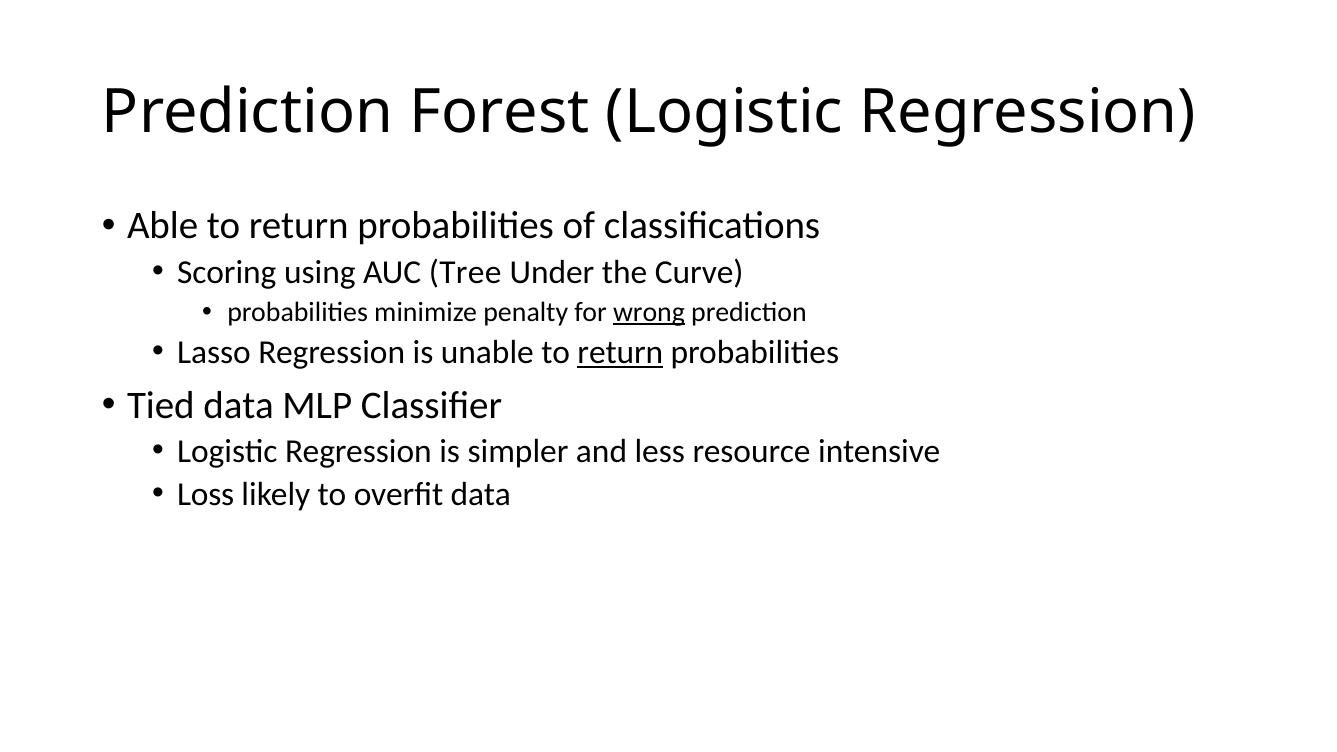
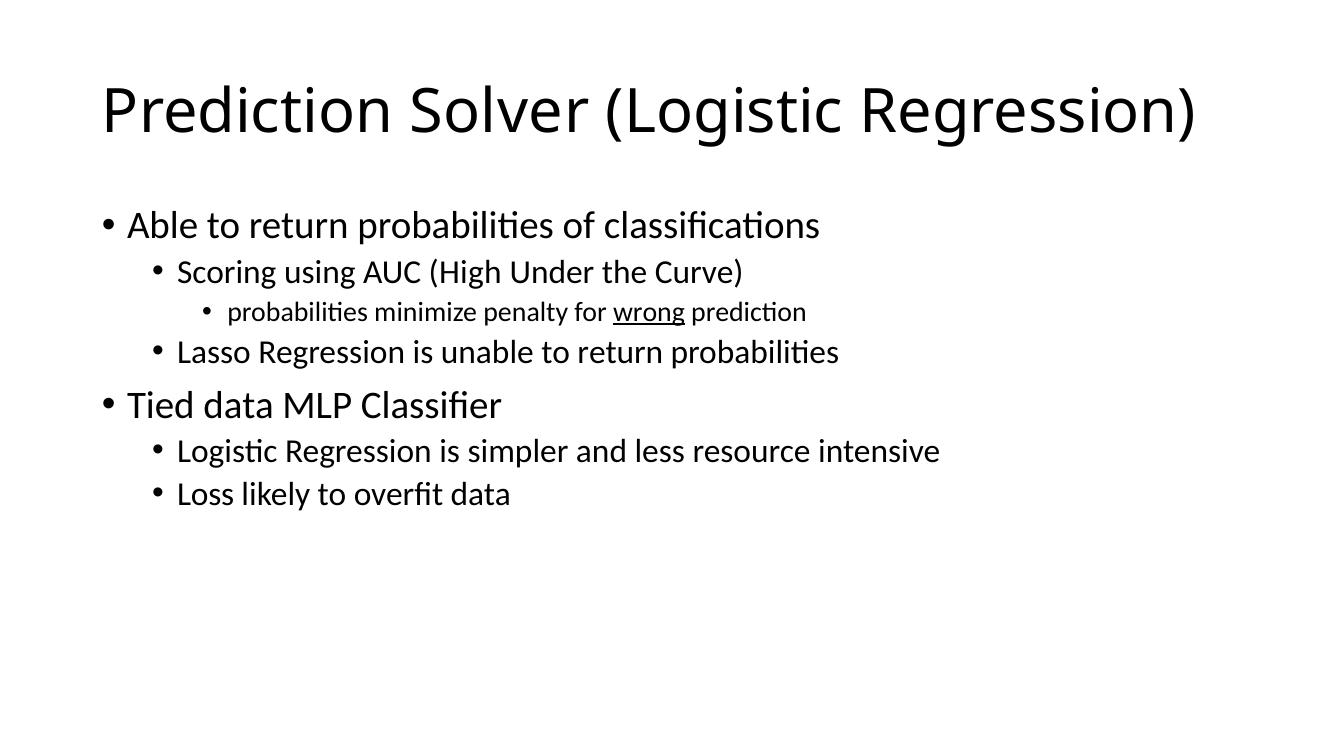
Forest: Forest -> Solver (499, 112)
Tree: Tree -> High (465, 272)
return underline: present -> none (620, 352)
